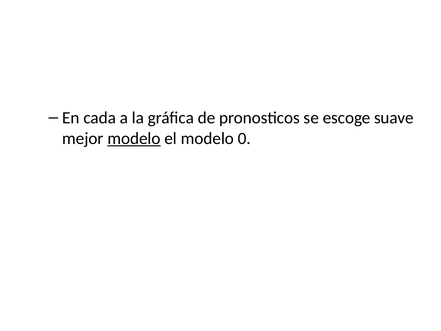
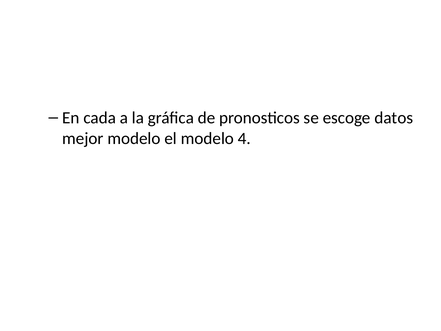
suave: suave -> datos (394, 118)
modelo underline: present -> none (134, 138)
0: 0 -> 4 (244, 138)
